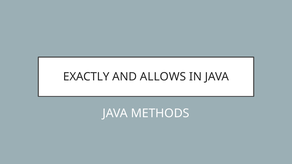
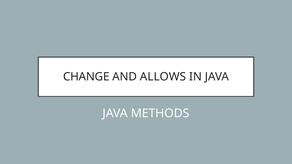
EXACTLY: EXACTLY -> CHANGE (86, 77)
